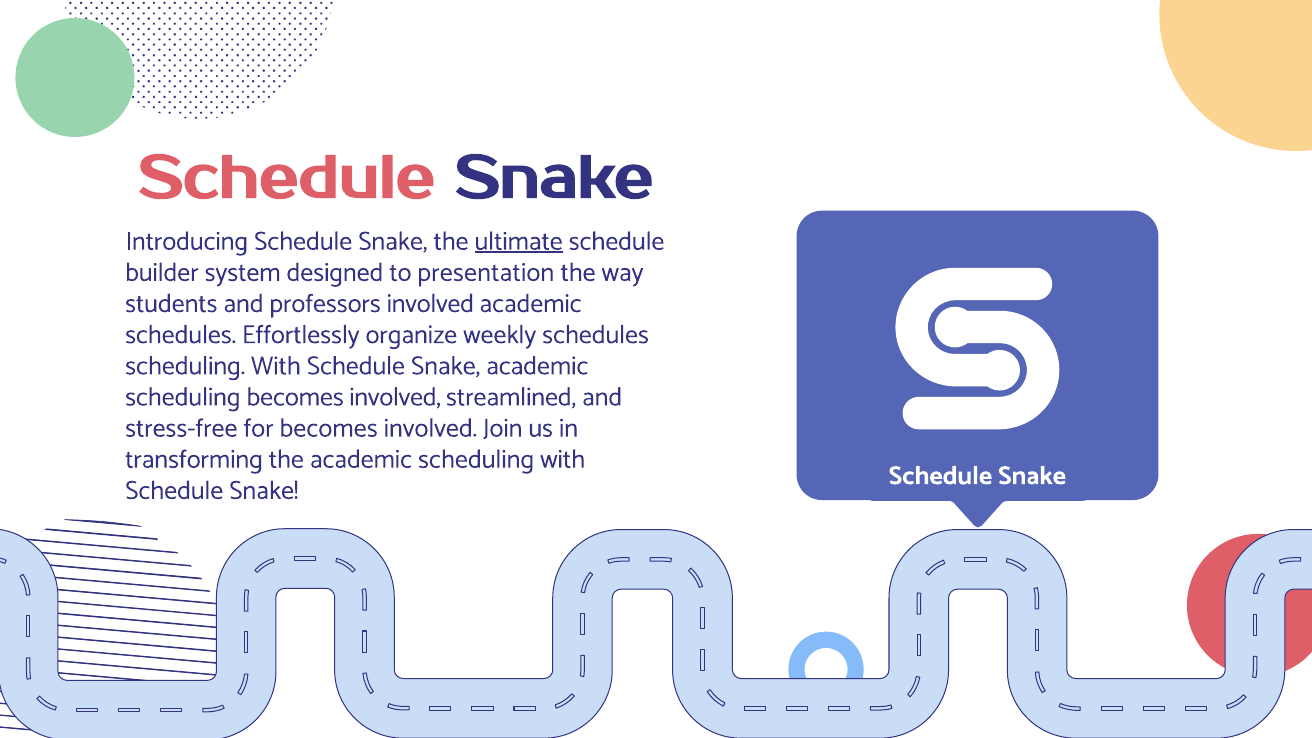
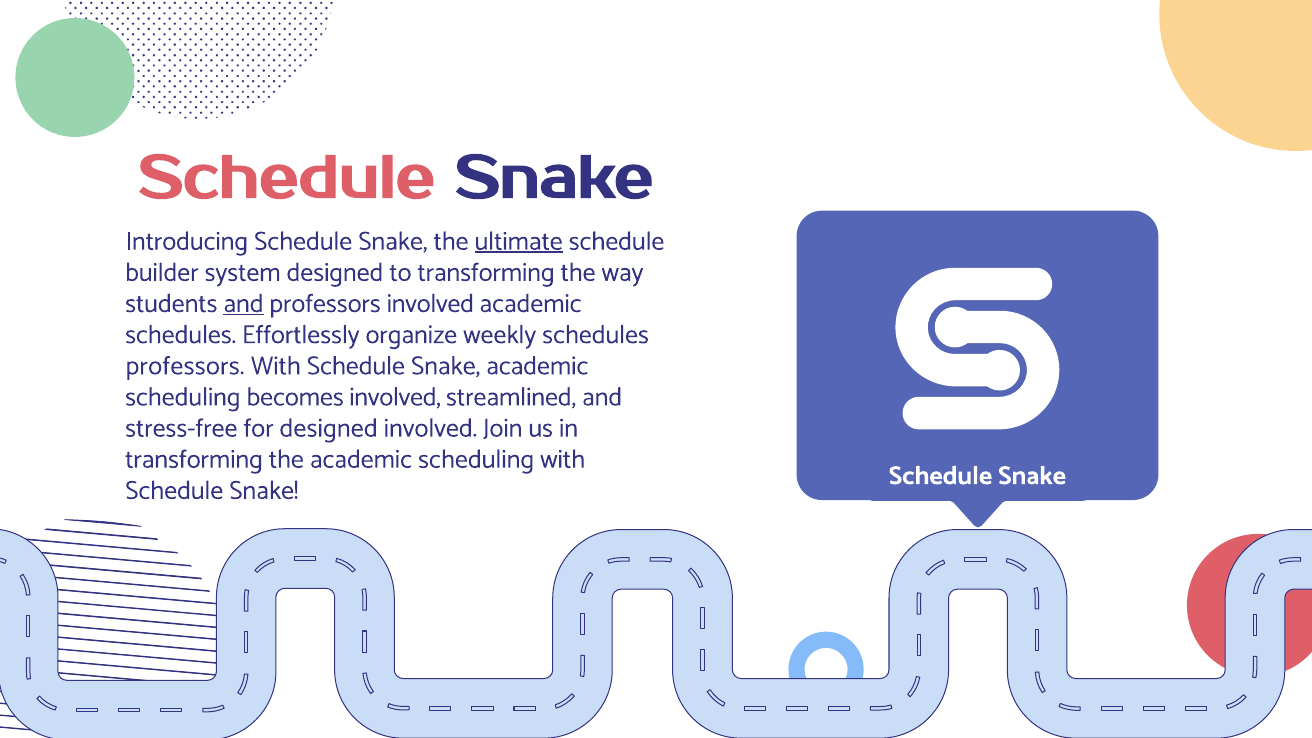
to presentation: presentation -> transforming (486, 272)
and underline: none -> present (243, 303)
scheduling: scheduling -> professors (185, 366)
for becomes: becomes -> designed (329, 428)
